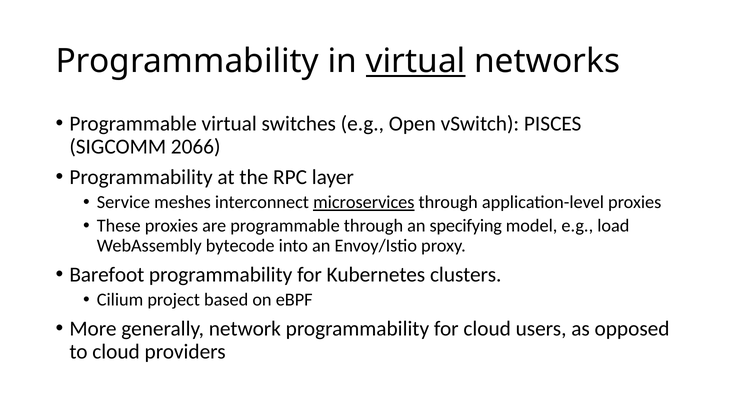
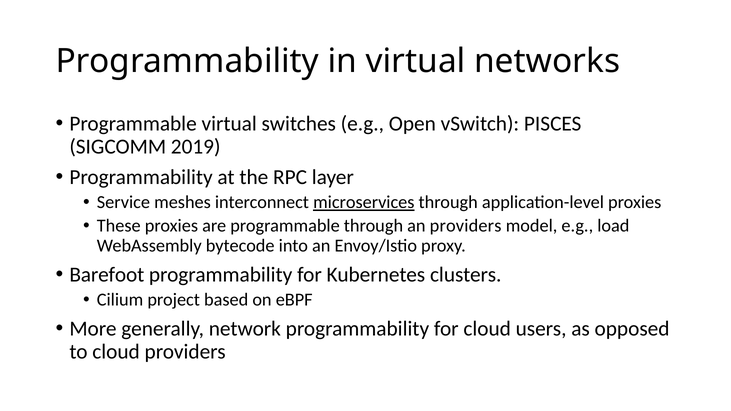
virtual underline: present -> none (416, 61)
2066: 2066 -> 2019 (196, 147)
an specifying: specifying -> providers (466, 226)
